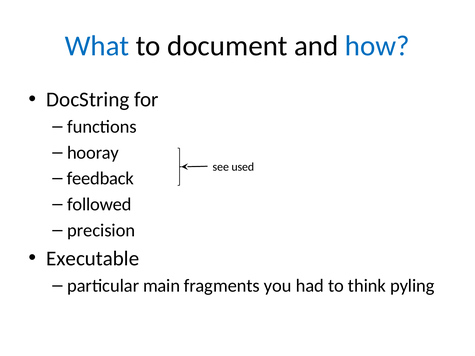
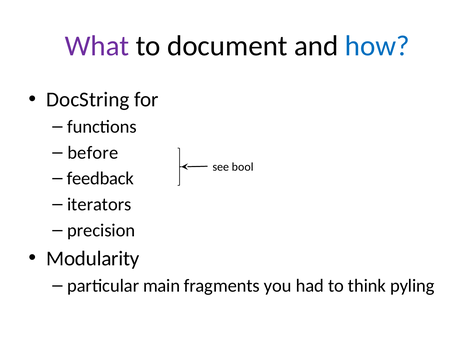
What colour: blue -> purple (97, 46)
hooray: hooray -> before (93, 153)
used: used -> bool (243, 167)
followed: followed -> iterators (99, 205)
Executable: Executable -> Modularity (93, 259)
